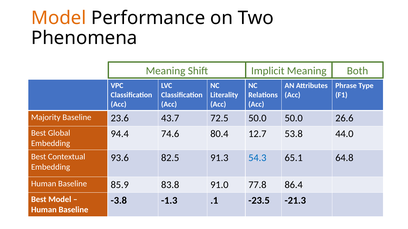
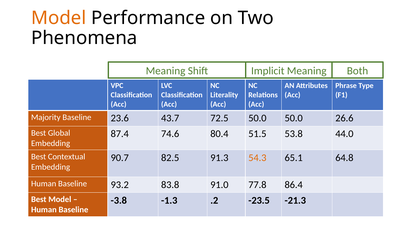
94.4: 94.4 -> 87.4 (120, 134)
12.7: 12.7 -> 51.5 (257, 134)
93.6: 93.6 -> 90.7 (120, 158)
54.3 colour: blue -> orange (257, 158)
85.9: 85.9 -> 93.2 (120, 185)
.1: .1 -> .2 (214, 201)
